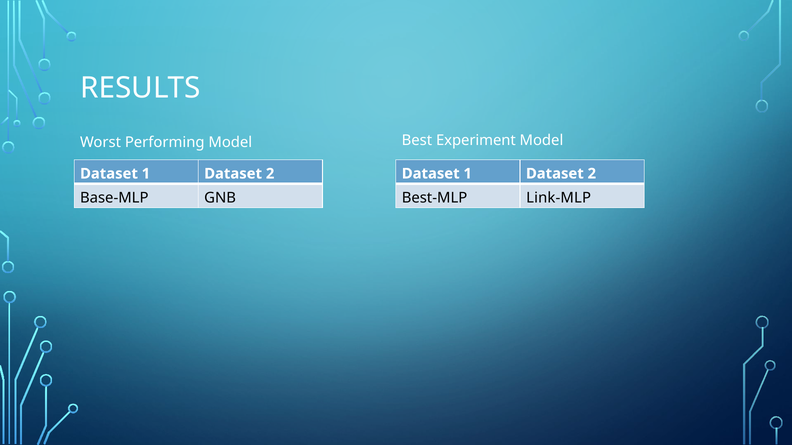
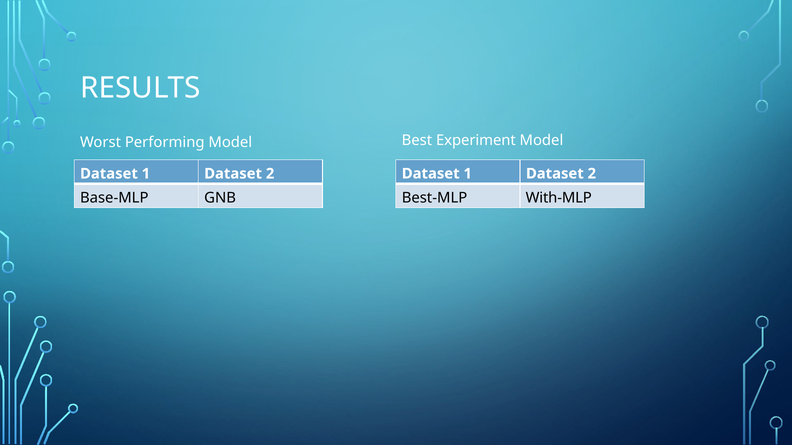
Link-MLP: Link-MLP -> With-MLP (559, 198)
